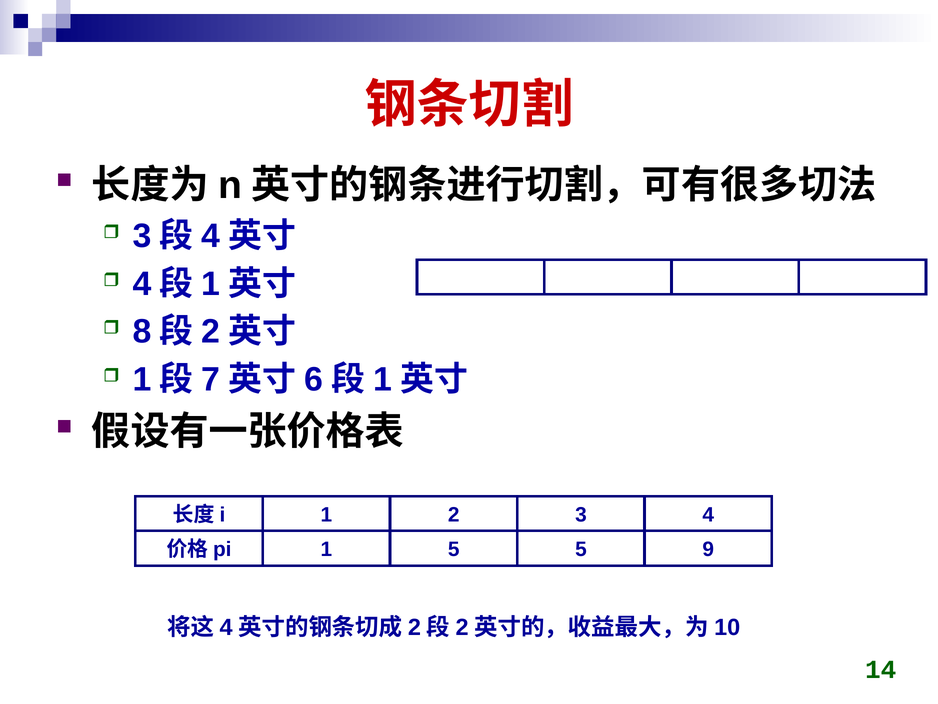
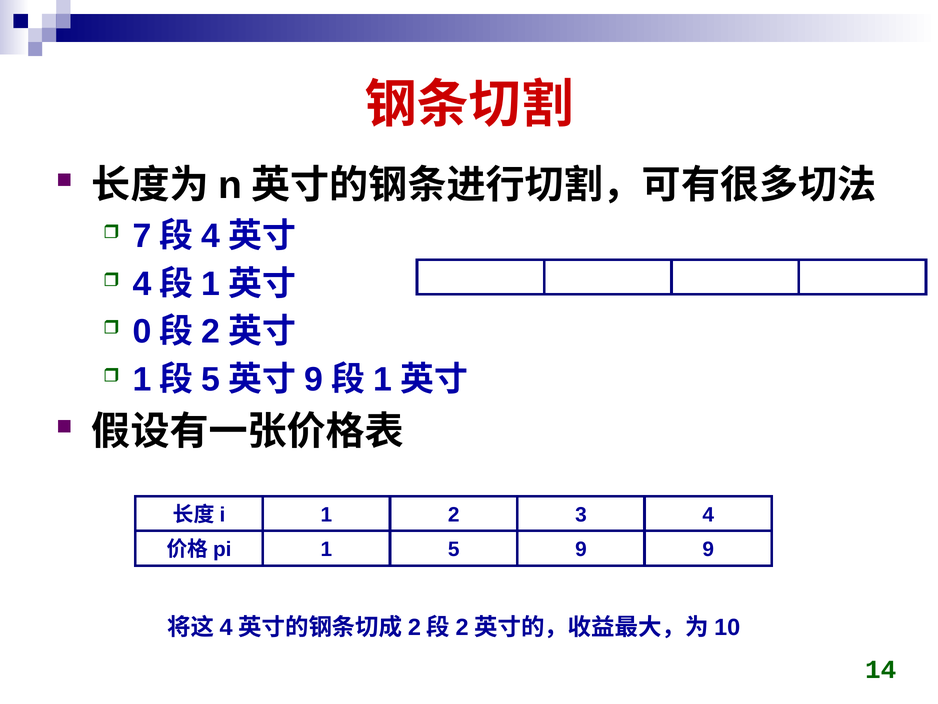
3: 3 -> 7 (142, 236)
8: 8 -> 0 (142, 331)
7: 7 -> 5 (211, 379)
6: 6 -> 9 (314, 379)
5 5: 5 -> 9 (581, 549)
